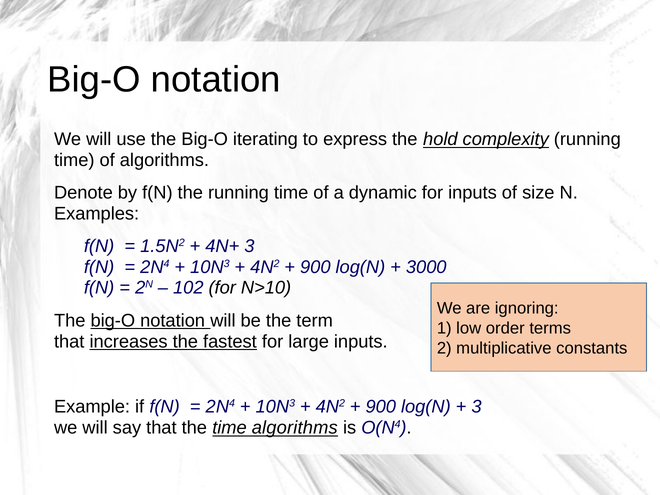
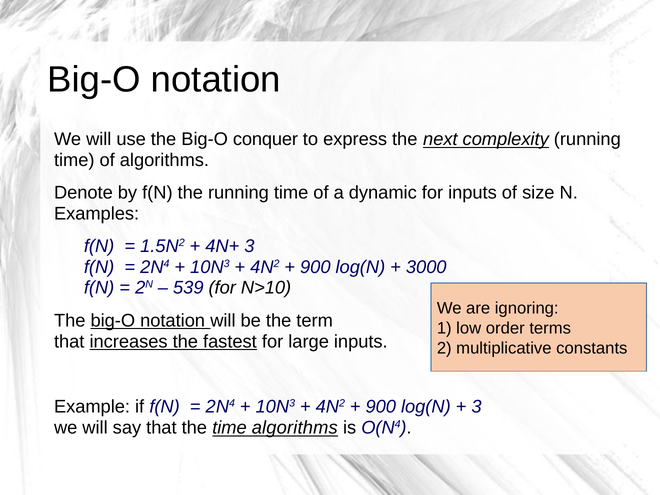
iterating: iterating -> conquer (266, 139)
hold: hold -> next (440, 139)
102: 102 -> 539 (188, 288)
